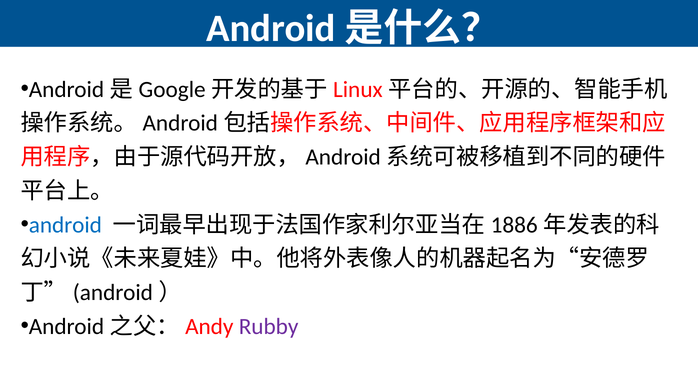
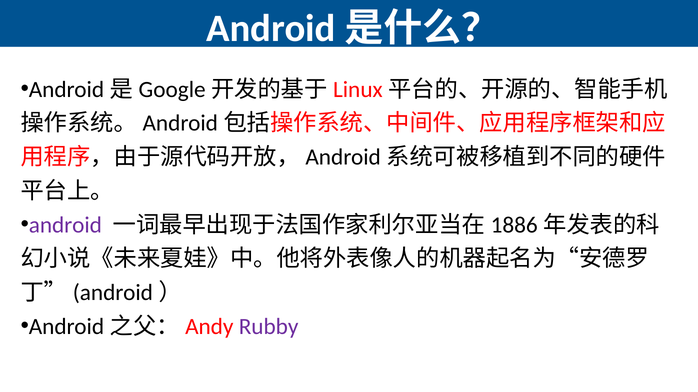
android colour: blue -> purple (65, 225)
